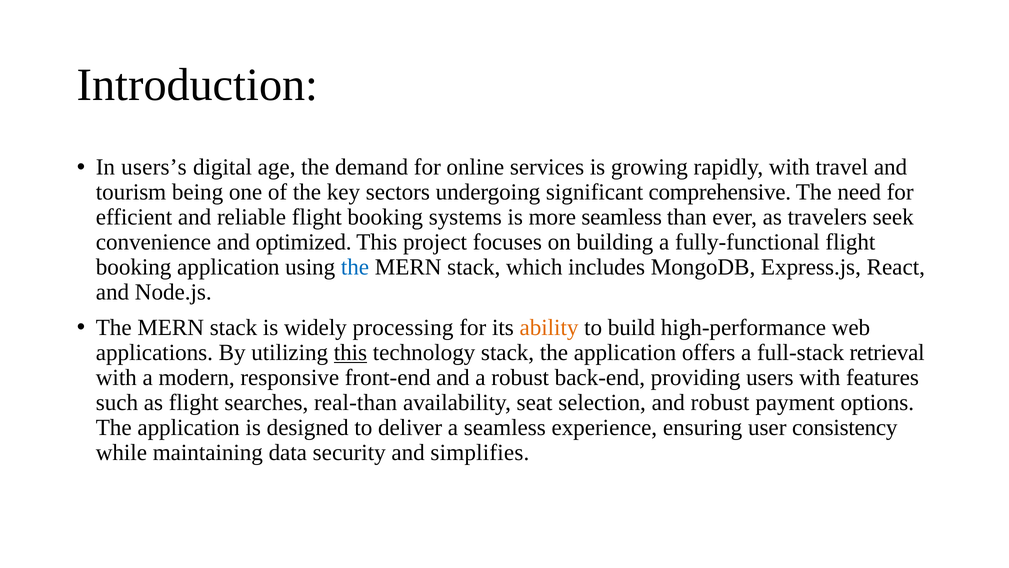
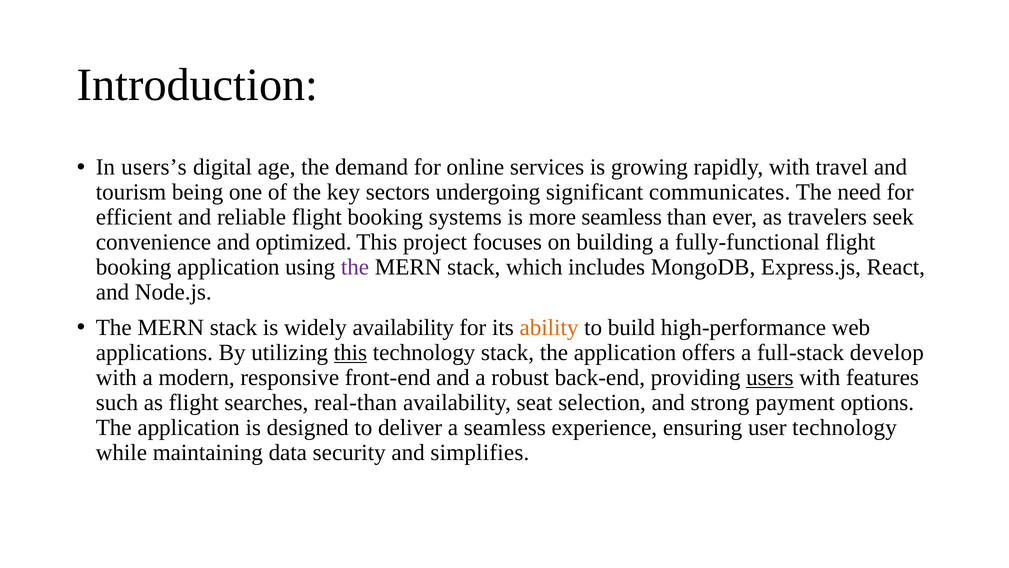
comprehensive: comprehensive -> communicates (720, 192)
the colour: blue -> purple (355, 267)
widely processing: processing -> availability (403, 327)
retrieval: retrieval -> develop (887, 352)
users underline: none -> present (770, 377)
and robust: robust -> strong (720, 402)
user consistency: consistency -> technology (845, 427)
